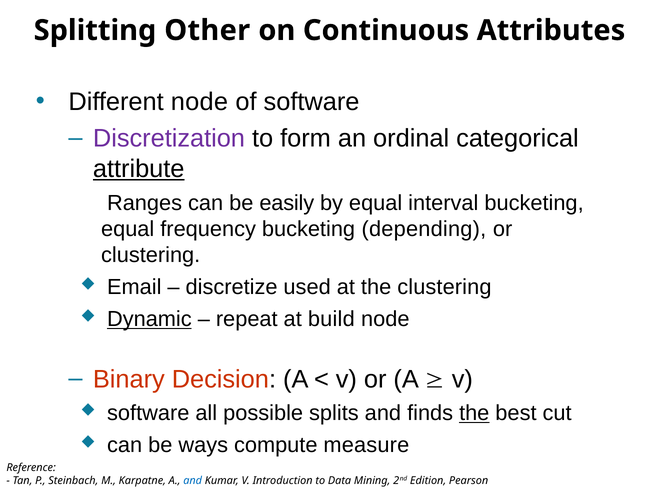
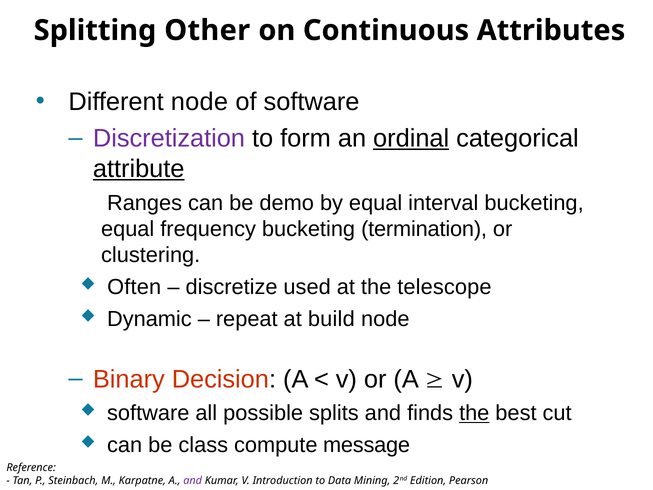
ordinal underline: none -> present (411, 138)
easily: easily -> demo (287, 203)
depending: depending -> termination (424, 229)
Email: Email -> Often (134, 287)
the clustering: clustering -> telescope (444, 287)
Dynamic underline: present -> none (149, 319)
ways: ways -> class (203, 445)
measure: measure -> message (367, 445)
and colour: blue -> purple (193, 480)
